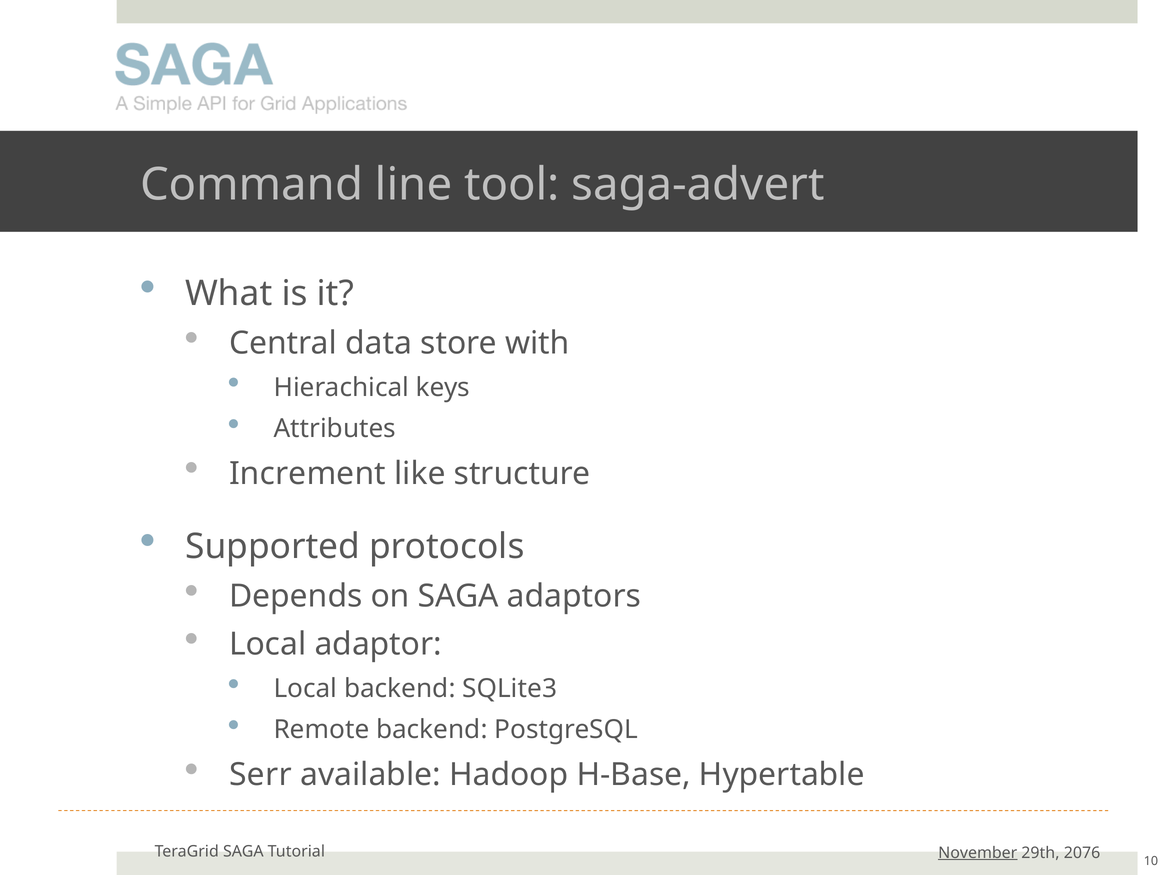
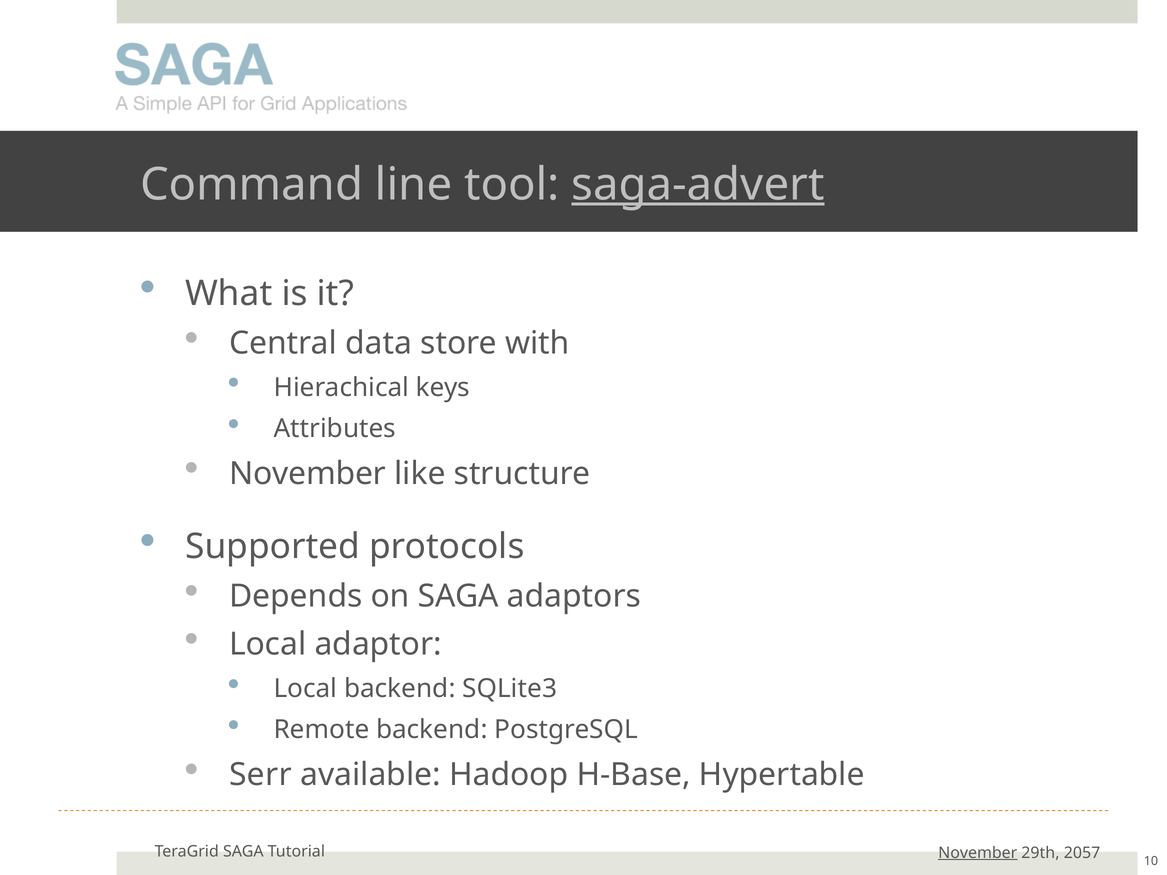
saga-advert underline: none -> present (698, 185)
Increment: Increment -> November (308, 474)
2076: 2076 -> 2057 (1082, 853)
